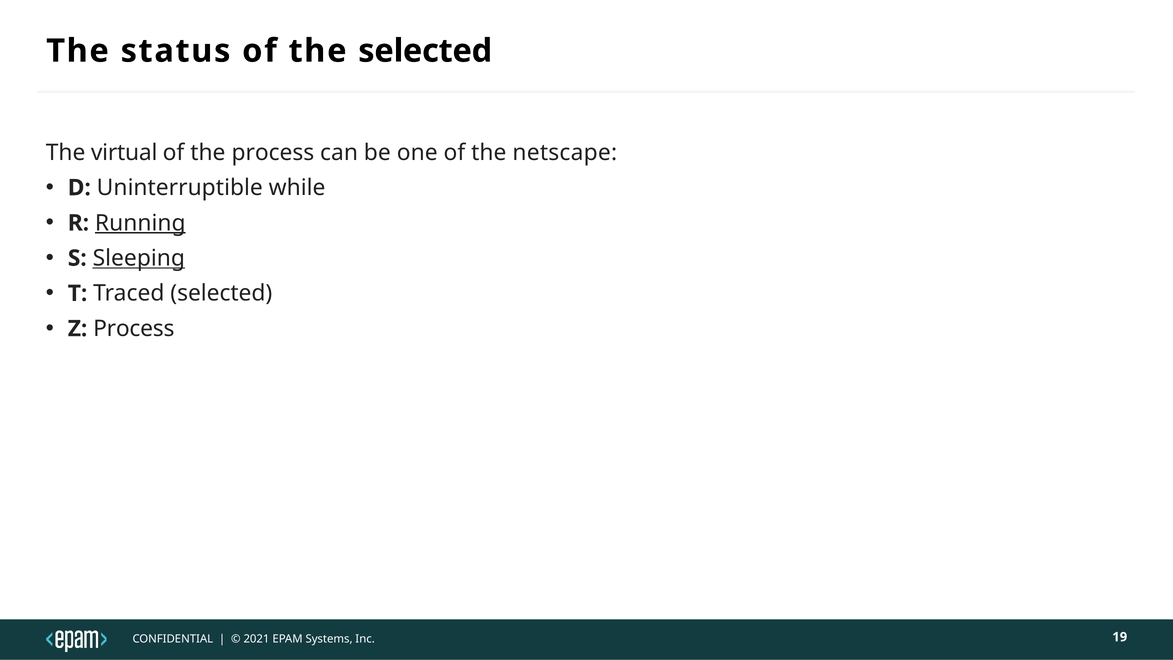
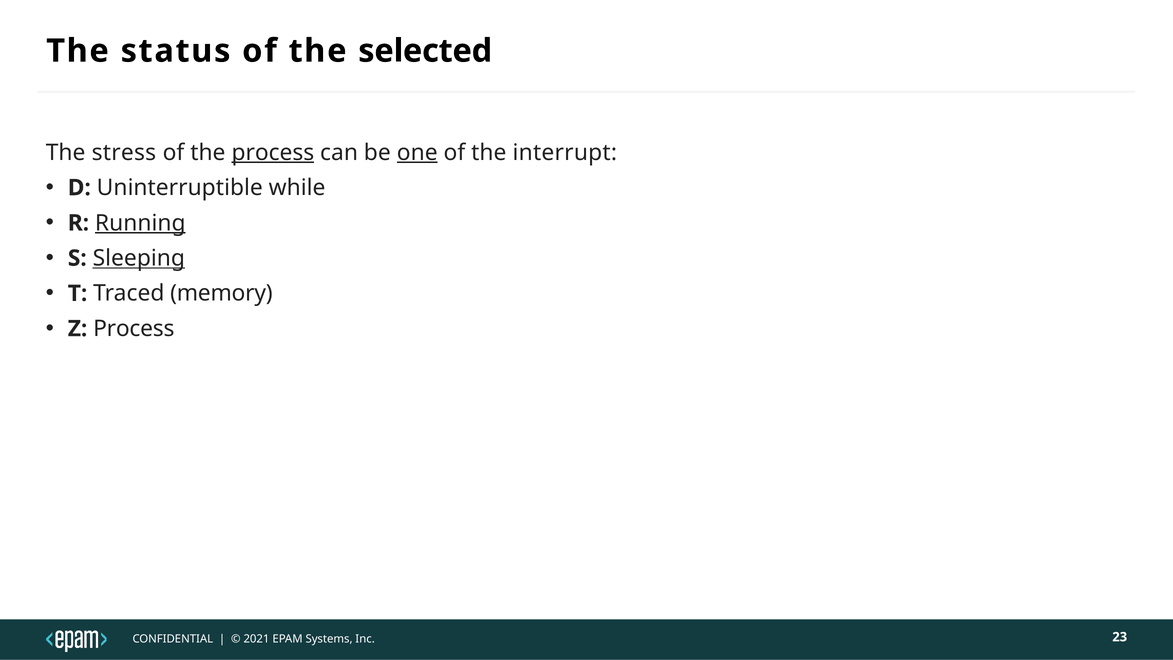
virtual: virtual -> stress (124, 152)
process underline: none -> present (273, 152)
one underline: none -> present (417, 152)
netscape: netscape -> interrupt (565, 152)
Traced selected: selected -> memory (221, 293)
19: 19 -> 23 (1120, 637)
